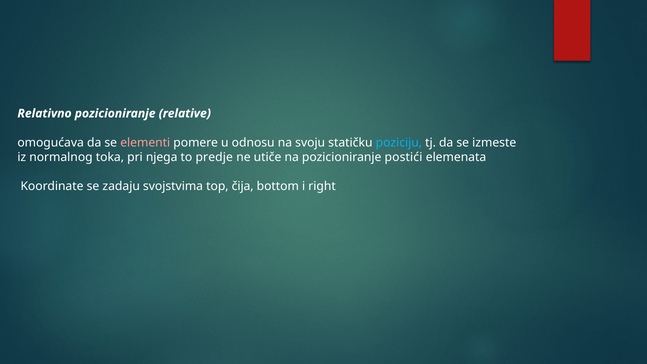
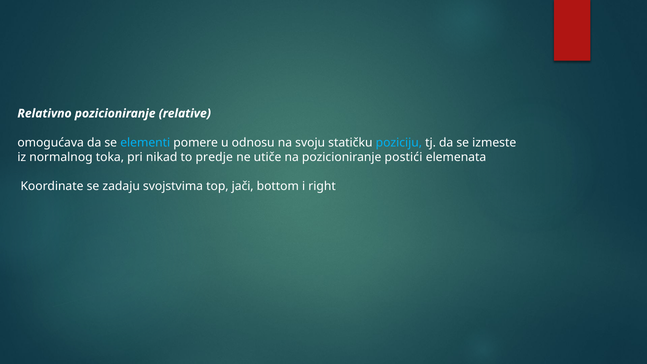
elementi colour: pink -> light blue (145, 143)
njega: njega -> nikad (162, 157)
čija: čija -> jači (243, 186)
